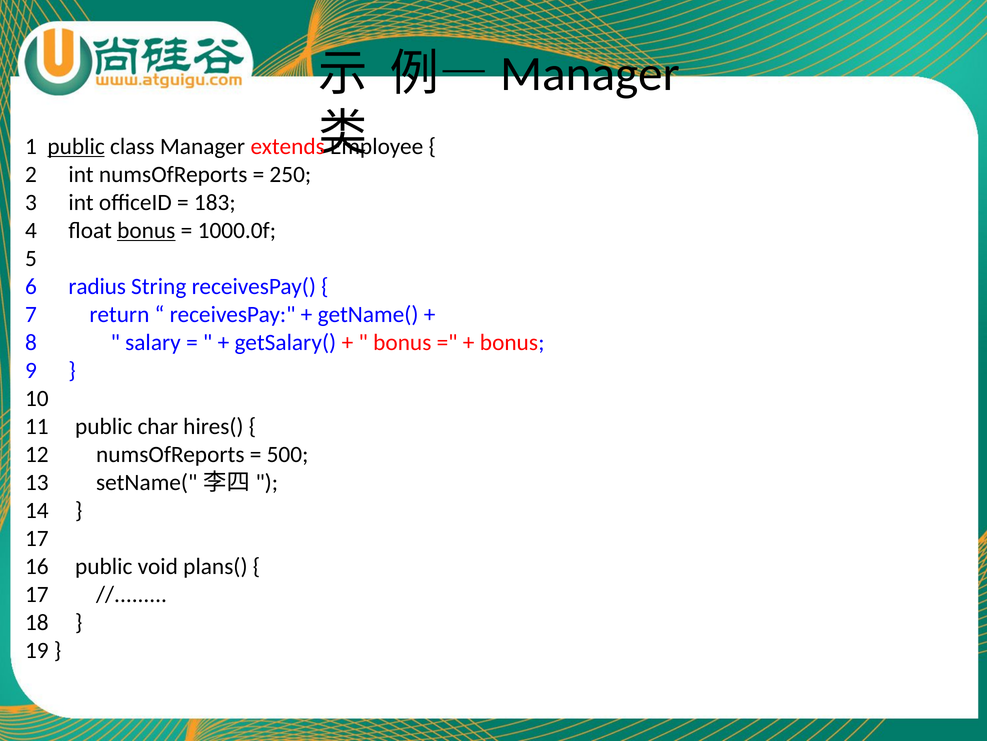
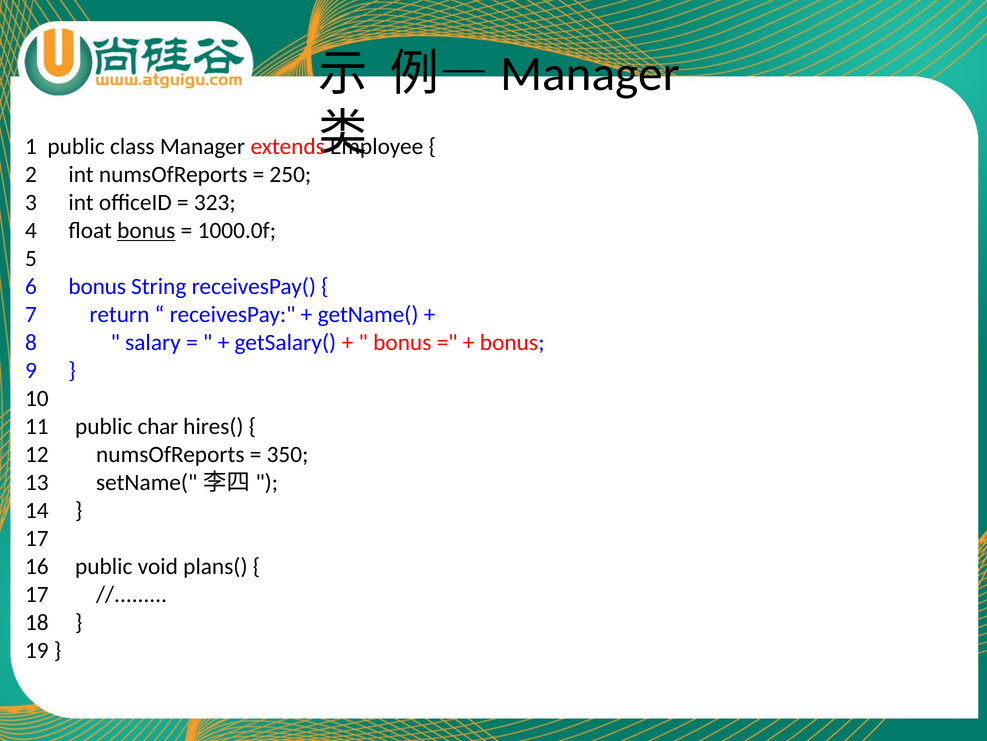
public underline: present -> none (76, 146)
183: 183 -> 323 (215, 202)
6 radius: radius -> bonus (97, 286)
500: 500 -> 350 (288, 454)
